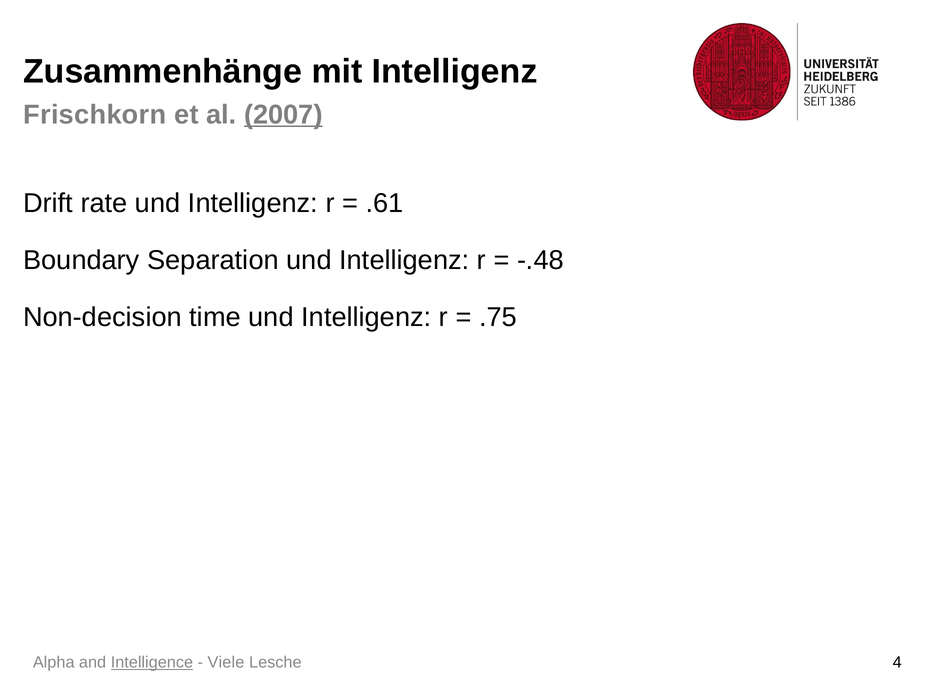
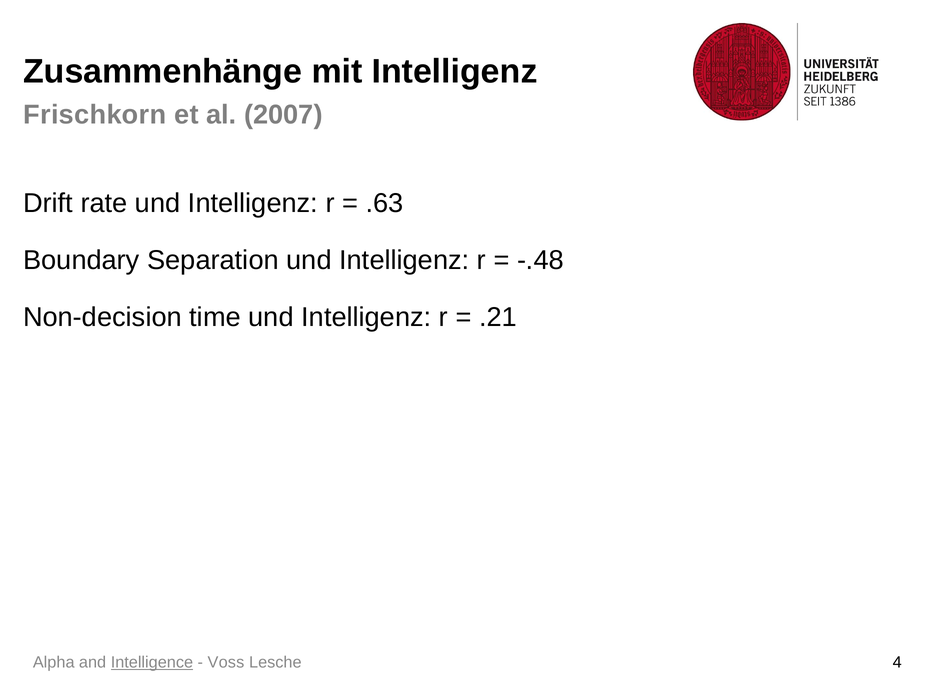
2007 underline: present -> none (283, 115)
.61: .61 -> .63 (384, 203)
.75: .75 -> .21 (498, 317)
Viele: Viele -> Voss (226, 662)
